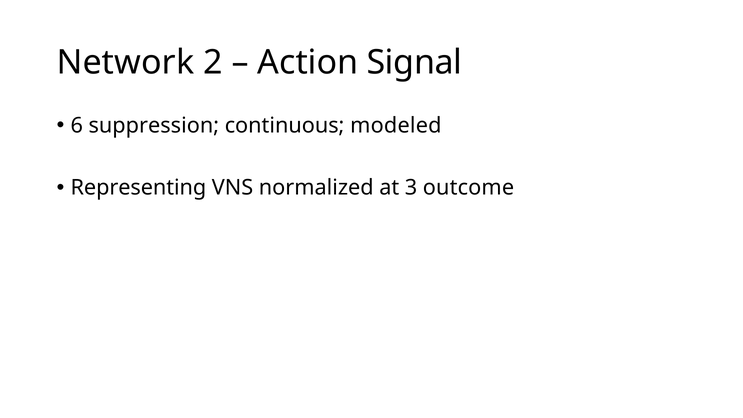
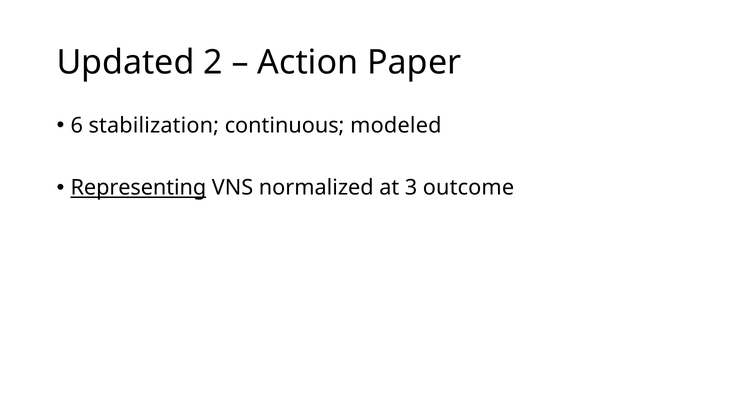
Network: Network -> Updated (126, 62)
Signal: Signal -> Paper (414, 62)
suppression: suppression -> stabilization (154, 126)
Representing underline: none -> present (138, 188)
